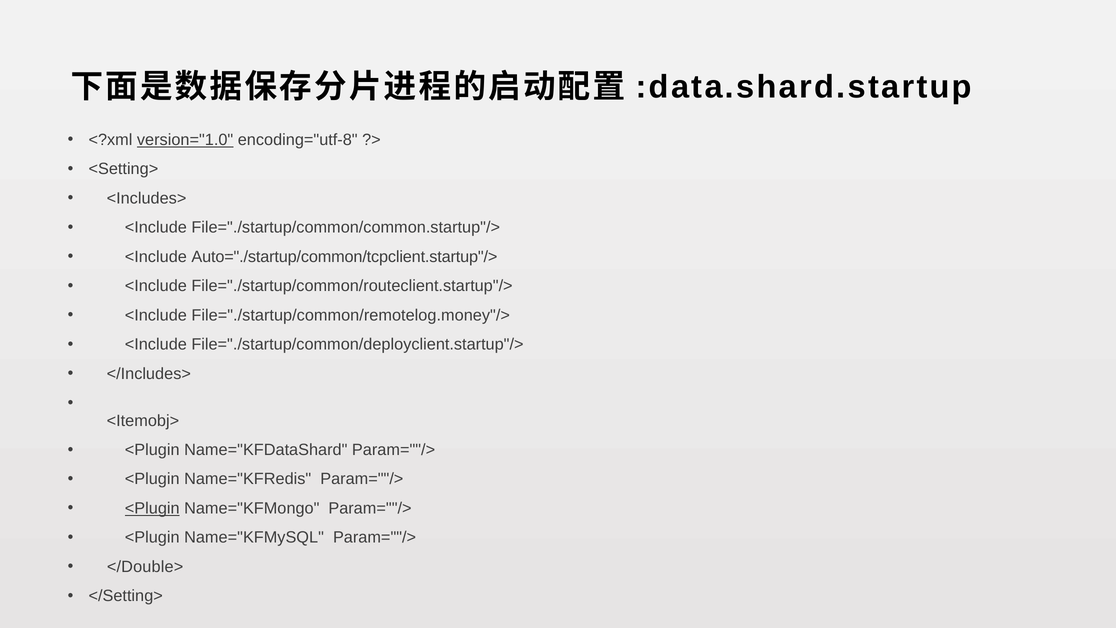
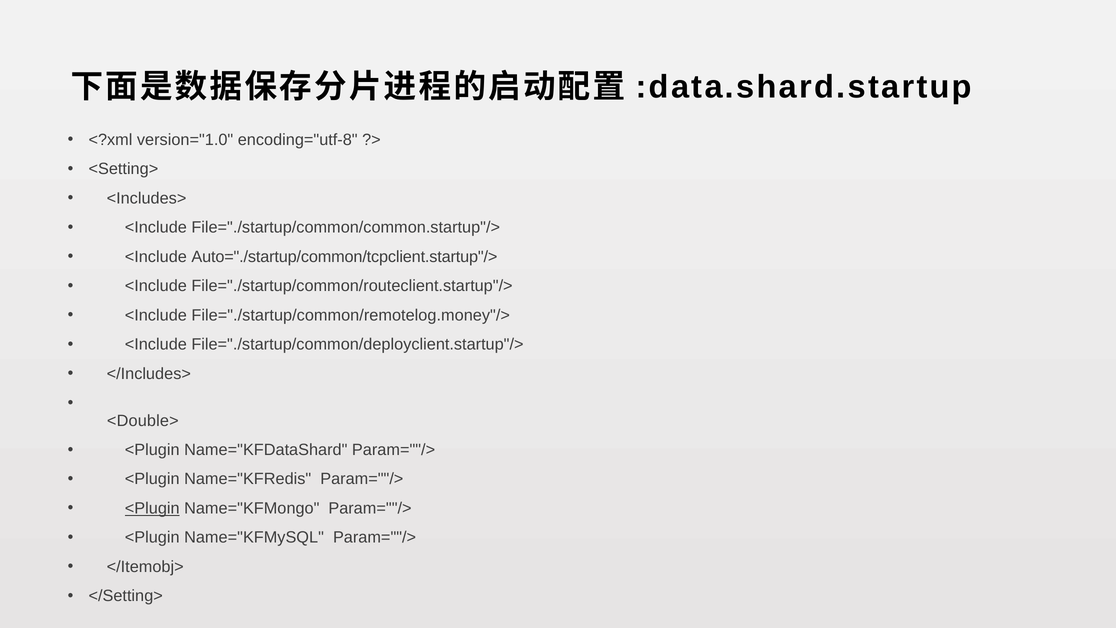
version="1.0 underline: present -> none (185, 140)
<Itemobj>: <Itemobj> -> <Double> (143, 420)
</Double>: </Double> -> </Itemobj> (145, 567)
